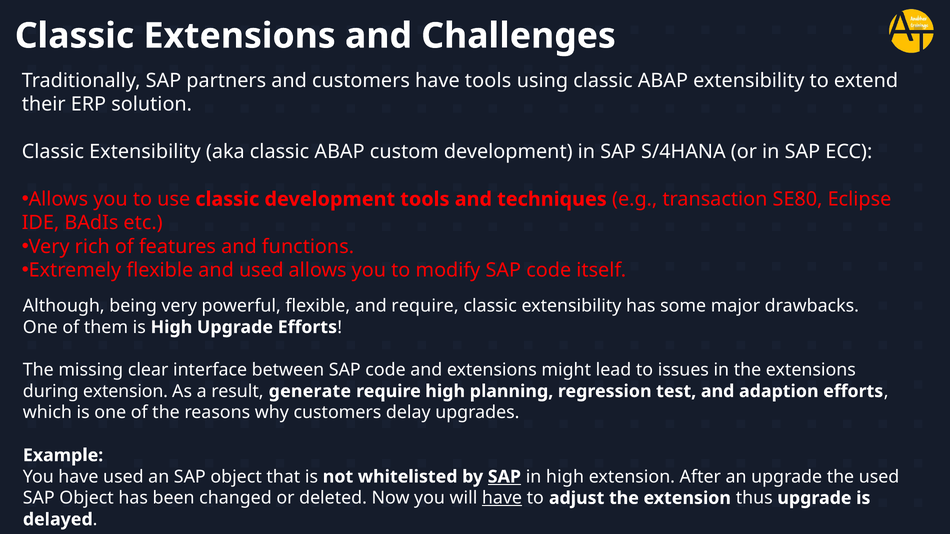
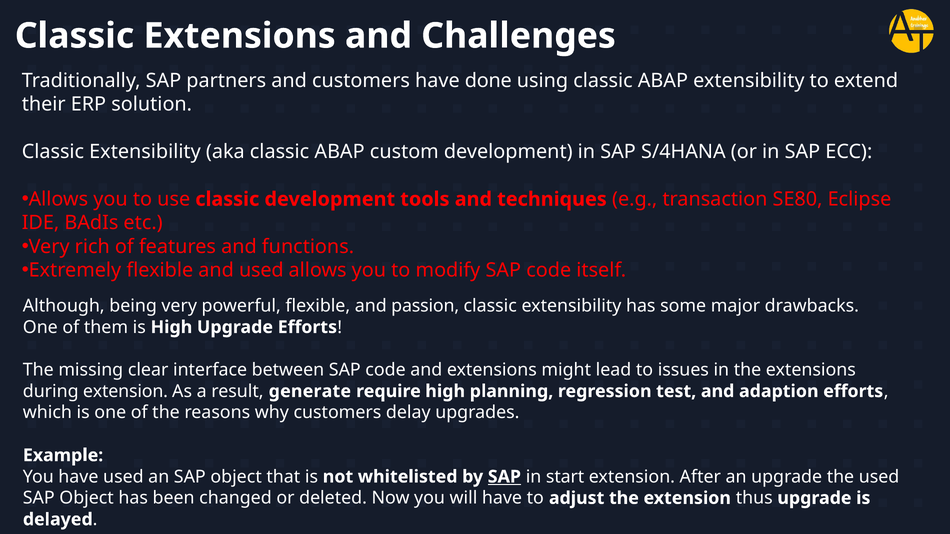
have tools: tools -> done (488, 81)
and require: require -> passion (425, 306)
in high: high -> start (565, 477)
have underline: present -> none (502, 499)
